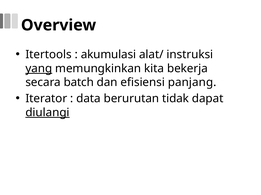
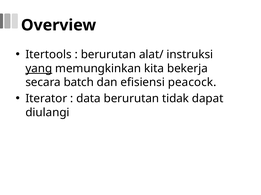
akumulasi: akumulasi -> berurutan (108, 55)
panjang: panjang -> peacock (192, 83)
diulangi underline: present -> none (47, 113)
